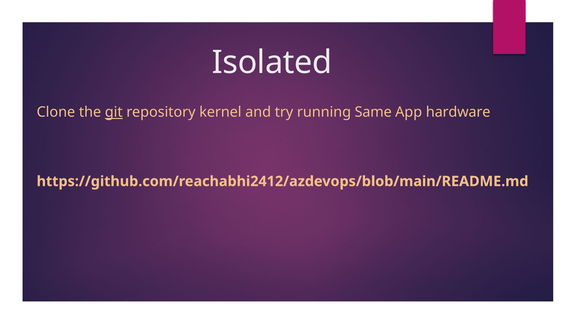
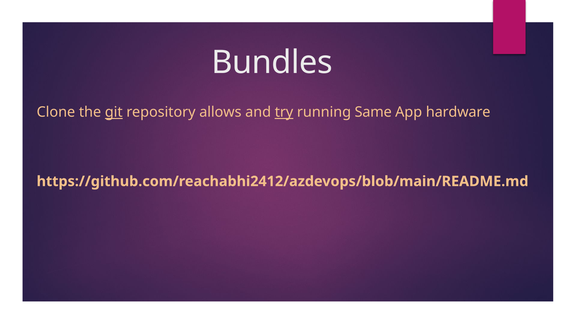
Isolated: Isolated -> Bundles (272, 62)
kernel: kernel -> allows (220, 112)
try underline: none -> present (284, 112)
